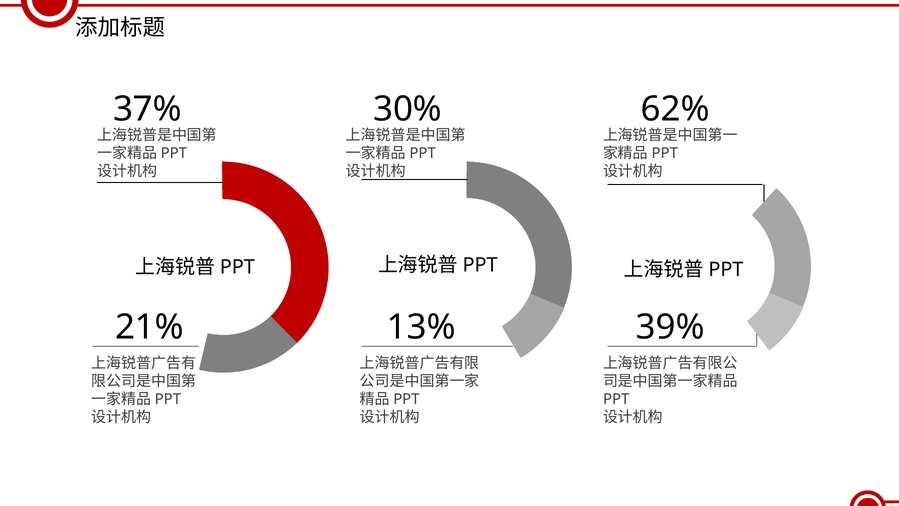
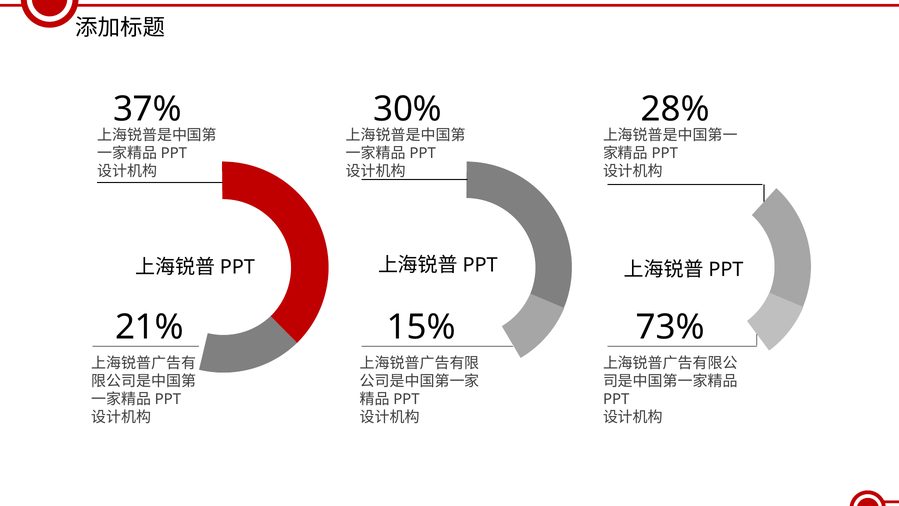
62%: 62% -> 28% (675, 109)
13%: 13% -> 15% (421, 327)
39%: 39% -> 73% (670, 327)
